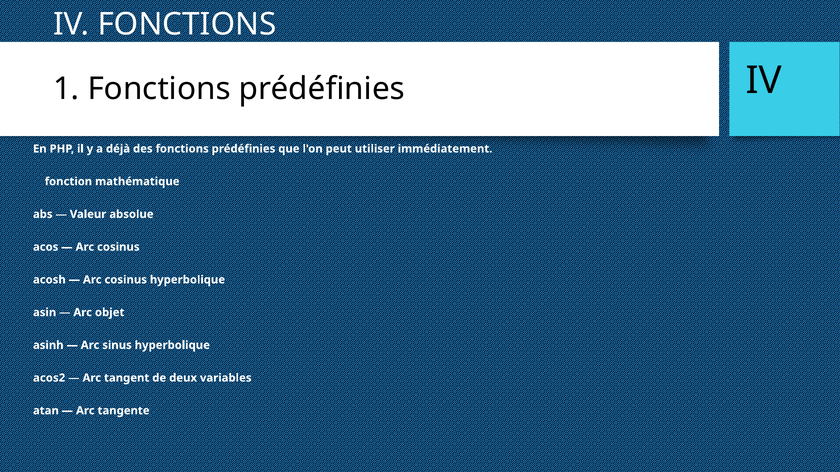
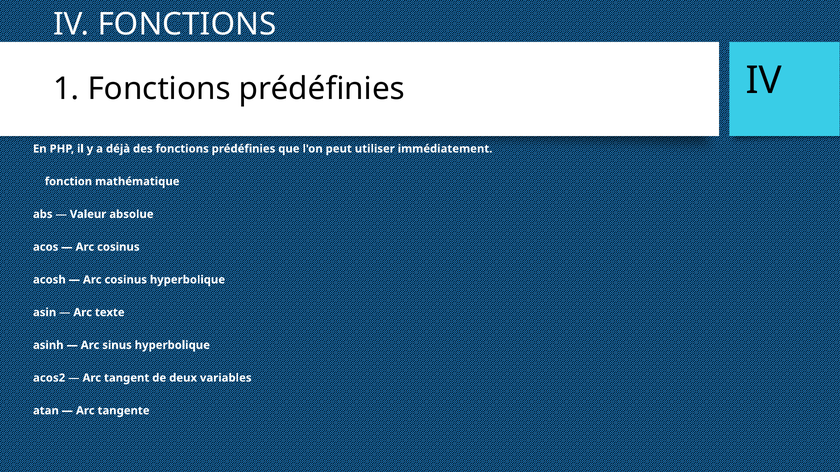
objet: objet -> texte (110, 313)
